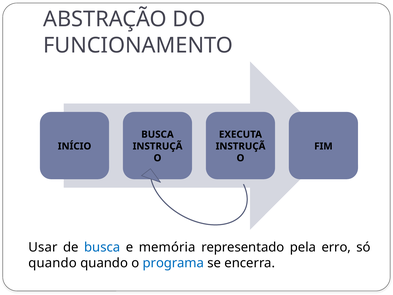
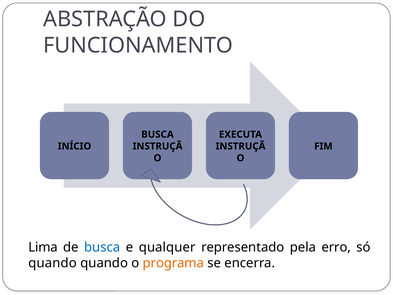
Usar: Usar -> Lima (43, 247)
memória: memória -> qualquer (167, 247)
programa colour: blue -> orange (173, 263)
